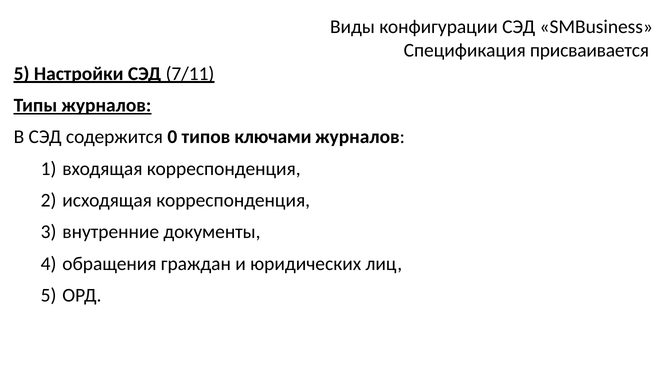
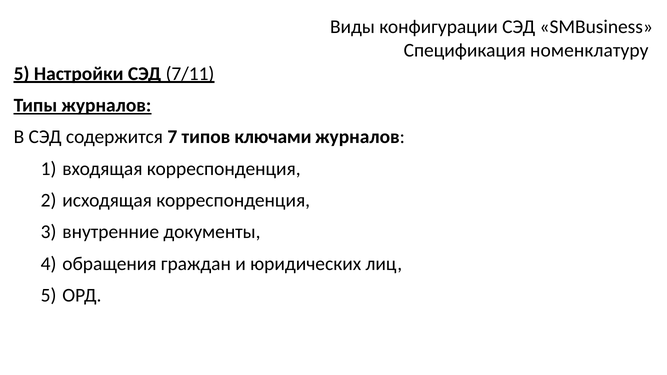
присваивается: присваивается -> номенклатуру (589, 50)
0: 0 -> 7 (172, 137)
